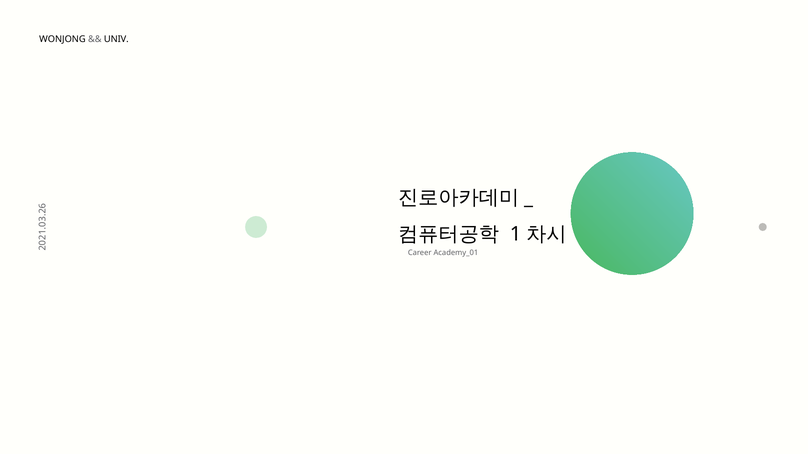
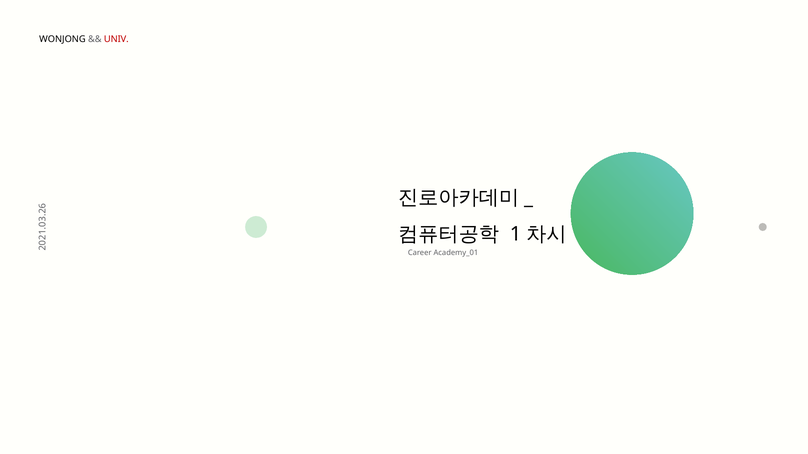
UNIV colour: black -> red (116, 39)
